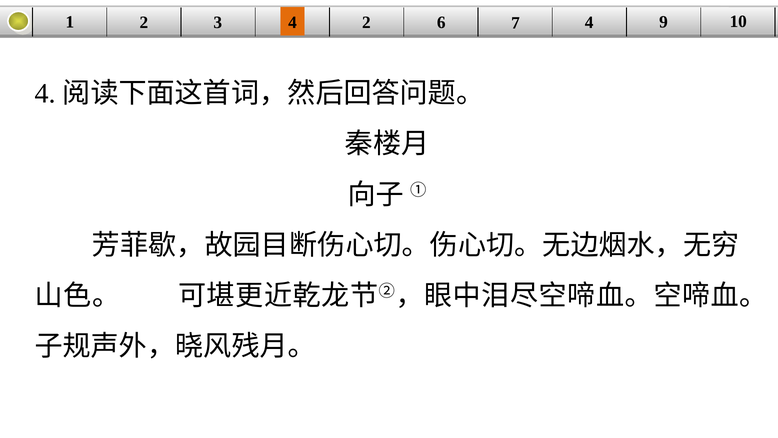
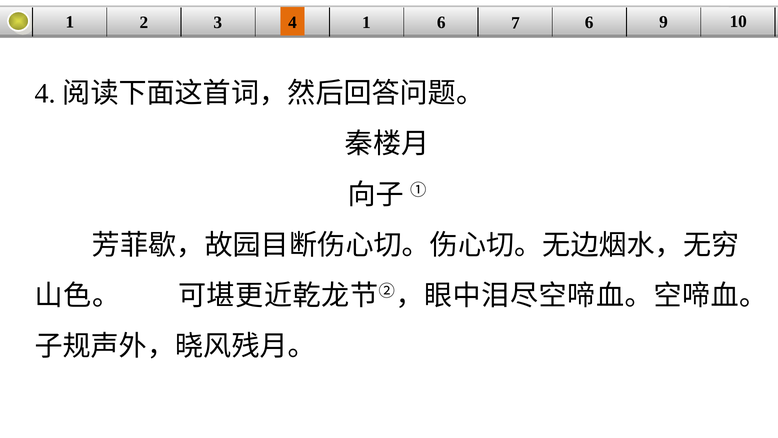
4 2: 2 -> 1 (366, 22)
7 4: 4 -> 6 (589, 22)
